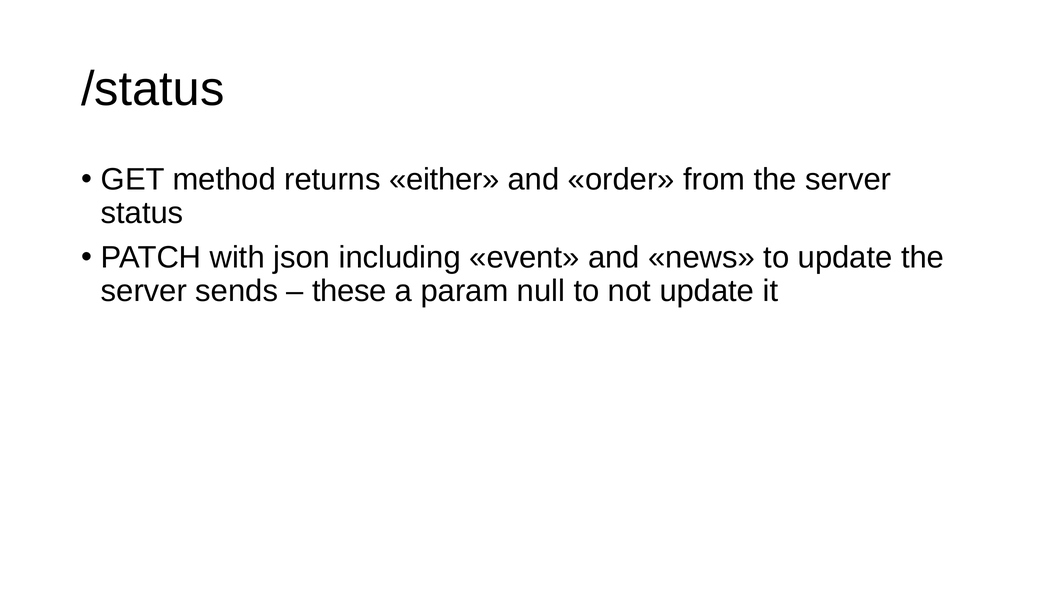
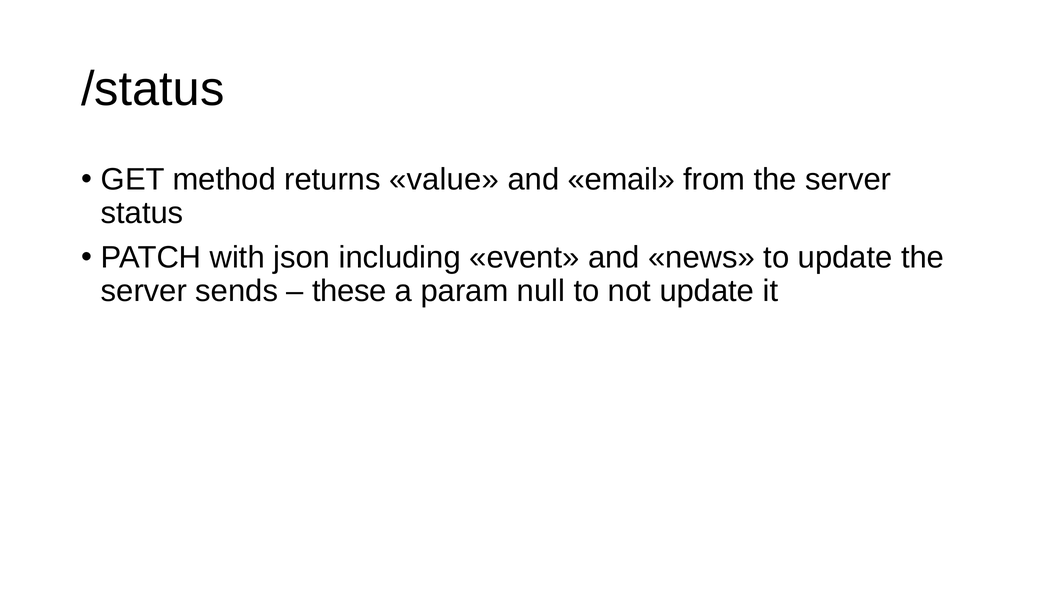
either: either -> value (444, 180)
order: order -> email (621, 180)
